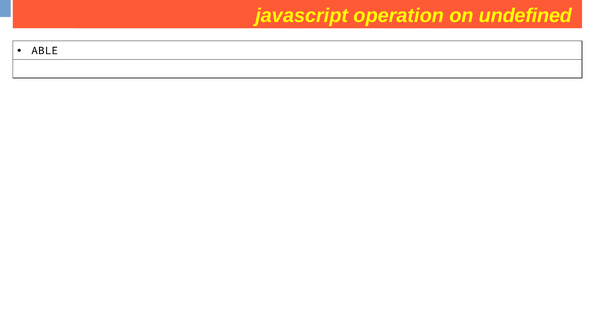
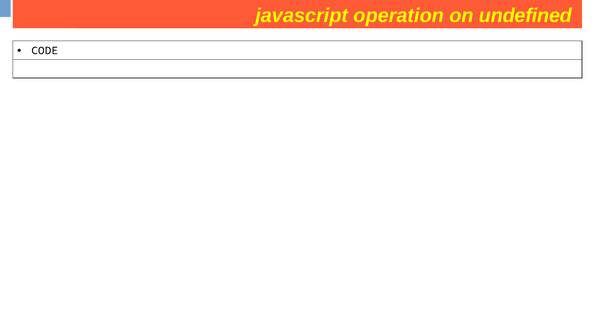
ABLE: ABLE -> CODE (45, 50)
